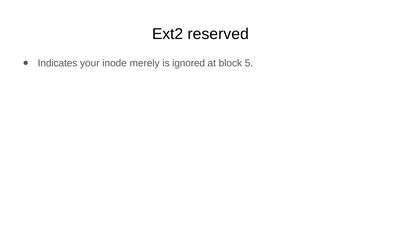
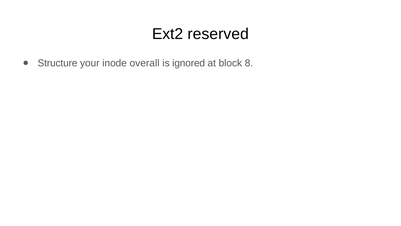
Indicates: Indicates -> Structure (58, 63)
merely: merely -> overall (145, 63)
5: 5 -> 8 (249, 63)
